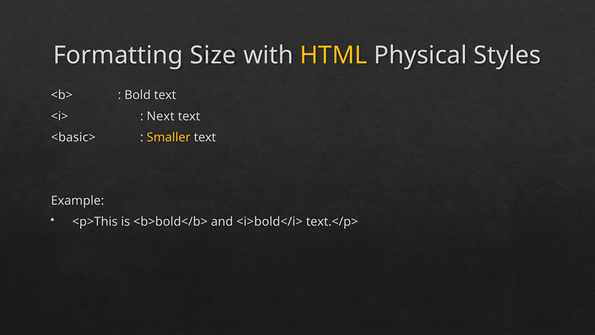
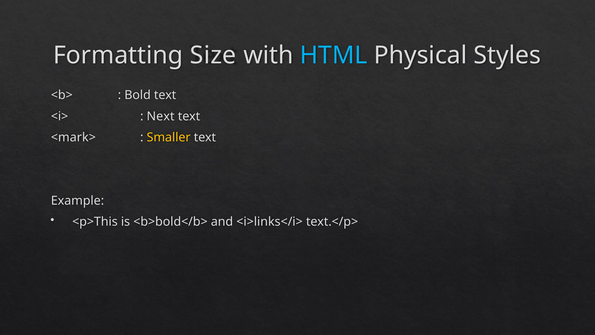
HTML colour: yellow -> light blue (334, 55)
<basic>: <basic> -> <mark> (73, 137)
<i>bold</i>: <i>bold</i> -> <i>links</i> (270, 222)
